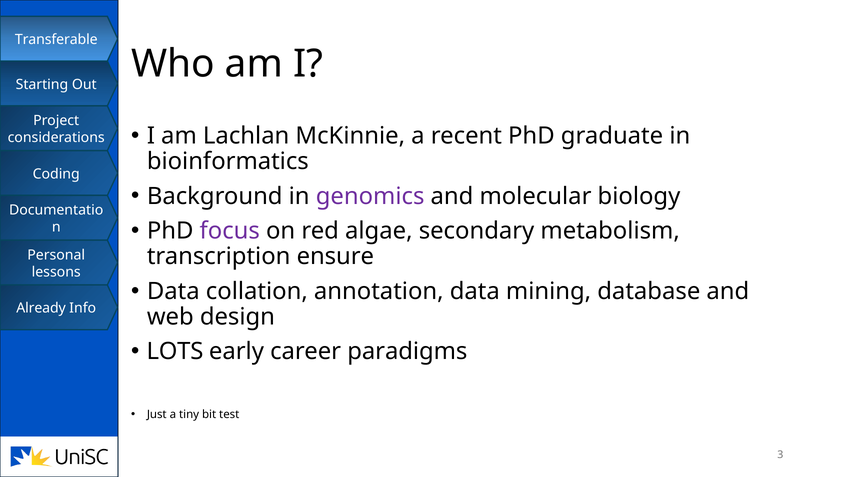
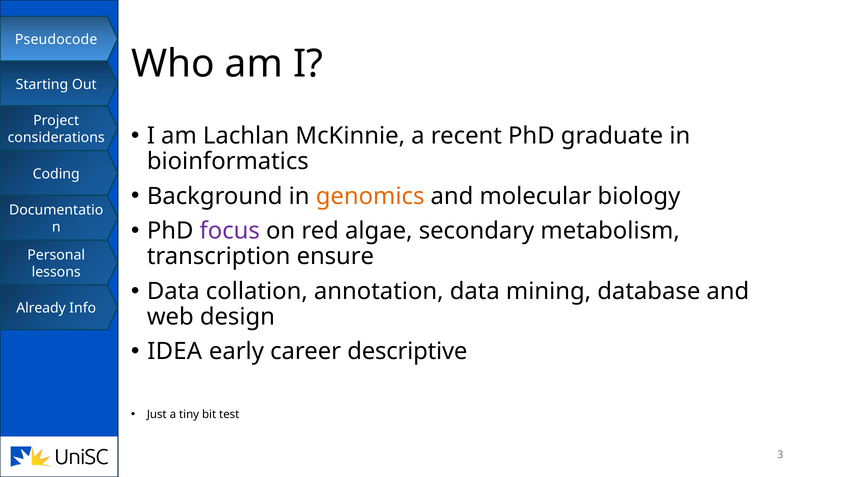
Transferable: Transferable -> Pseudocode (56, 40)
genomics colour: purple -> orange (370, 196)
LOTS: LOTS -> IDEA (175, 352)
paradigms: paradigms -> descriptive (407, 352)
